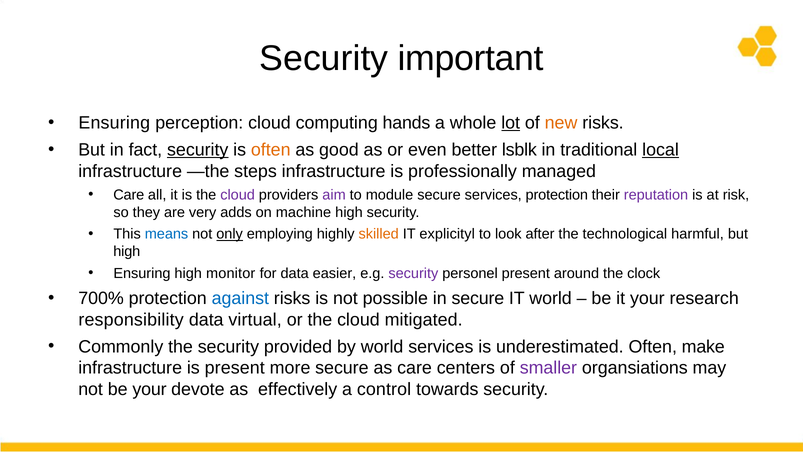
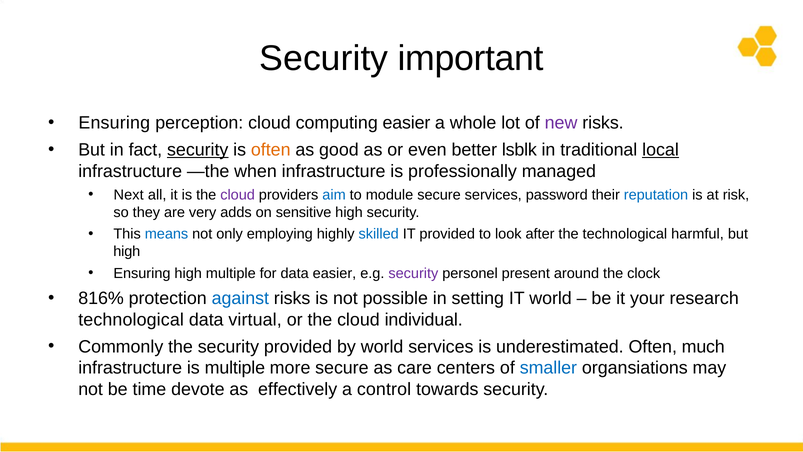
computing hands: hands -> easier (406, 123)
lot underline: present -> none (511, 123)
new colour: orange -> purple (561, 123)
steps: steps -> when (256, 171)
Care: Care -> Next (129, 195)
aim colour: purple -> blue (334, 195)
services protection: protection -> password (557, 195)
reputation colour: purple -> blue (656, 195)
machine: machine -> sensitive (304, 212)
only underline: present -> none (230, 234)
skilled colour: orange -> blue (379, 234)
IT explicityl: explicityl -> provided (447, 234)
high monitor: monitor -> multiple (231, 273)
700%: 700% -> 816% (101, 298)
in secure: secure -> setting (478, 298)
responsibility: responsibility -> technological (131, 320)
mitigated: mitigated -> individual (424, 320)
make: make -> much (703, 346)
is present: present -> multiple (235, 368)
smaller colour: purple -> blue (548, 368)
be your: your -> time (149, 389)
